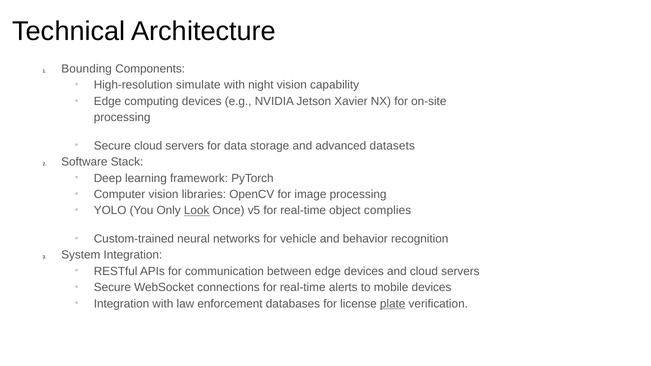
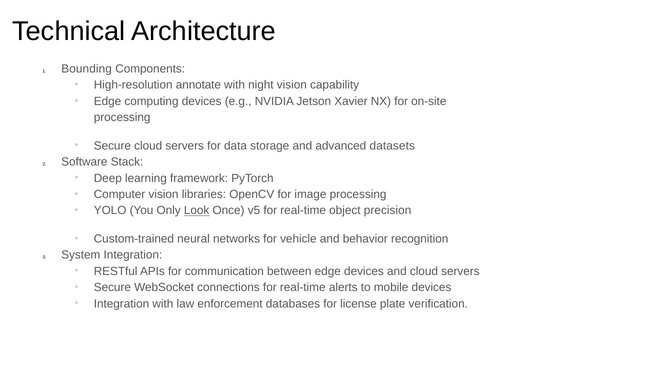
simulate: simulate -> annotate (198, 85)
complies: complies -> precision (388, 211)
plate underline: present -> none (393, 304)
